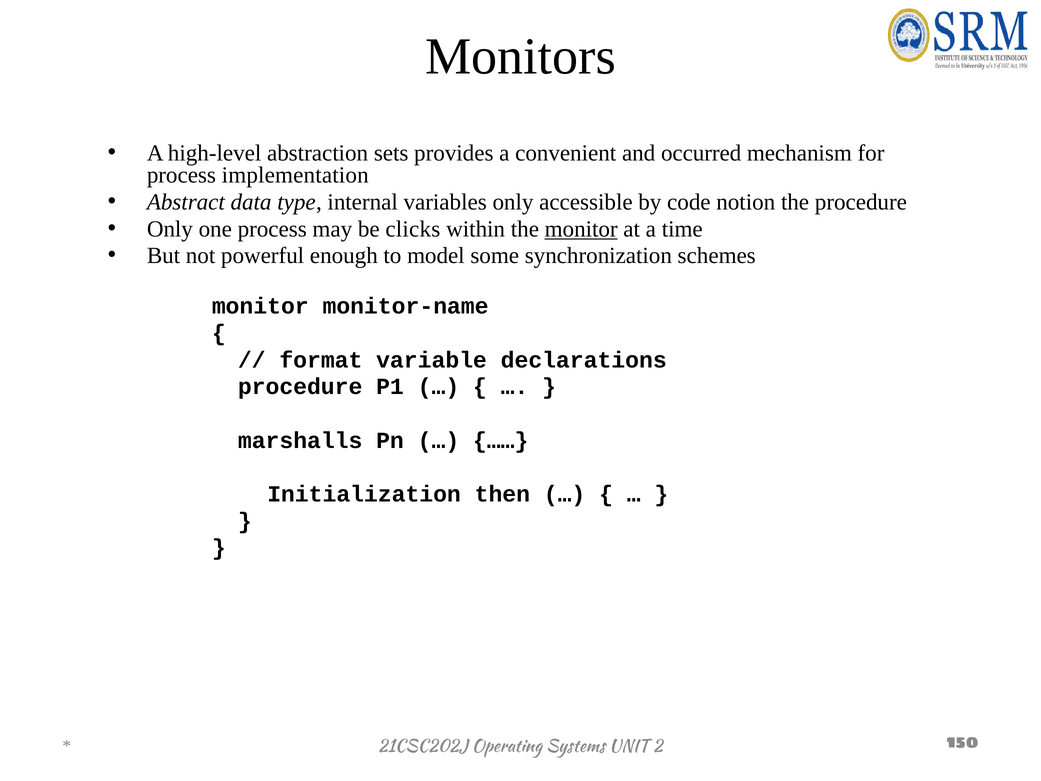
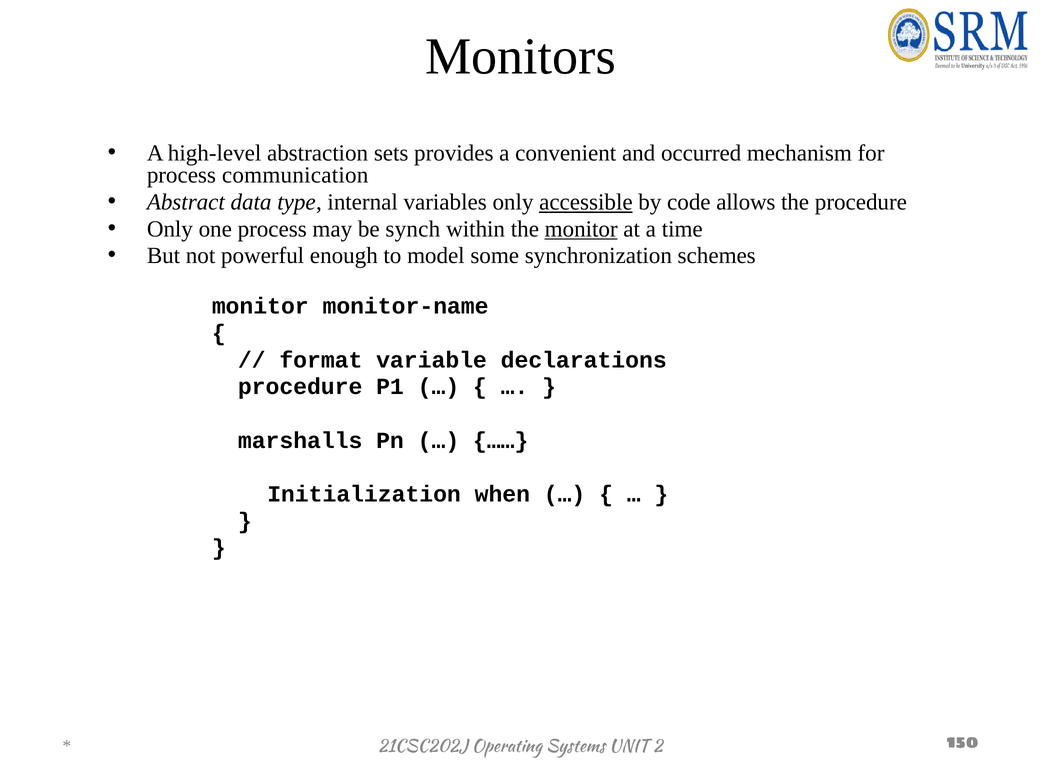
implementation: implementation -> communication (295, 175)
accessible underline: none -> present (586, 202)
notion: notion -> allows (746, 202)
clicks: clicks -> synch (413, 229)
then: then -> when (502, 494)
